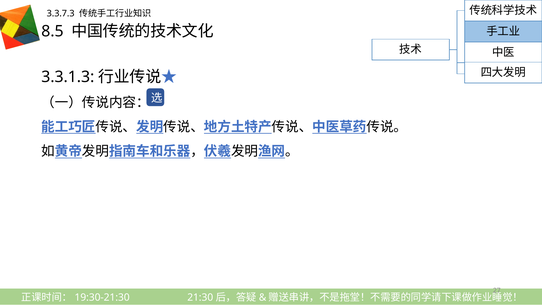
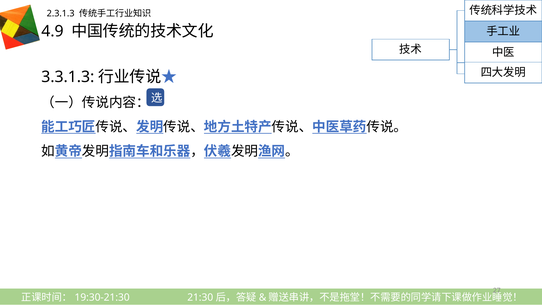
3.3.7.3: 3.3.7.3 -> 2.3.1.3 (61, 14)
8.5: 8.5 -> 4.9 (52, 31)
